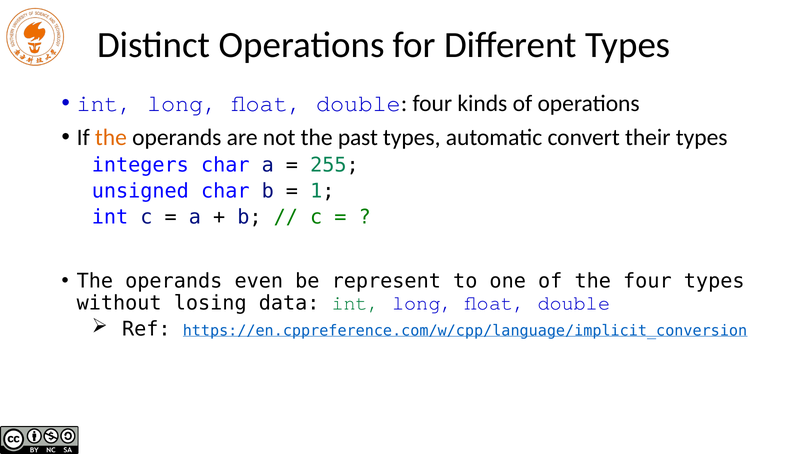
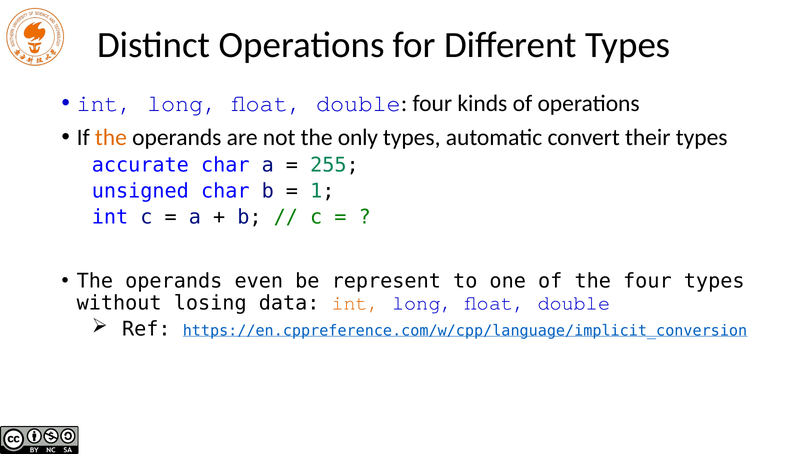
past: past -> only (358, 137)
integers: integers -> accurate (140, 165)
int colour: green -> orange (356, 303)
